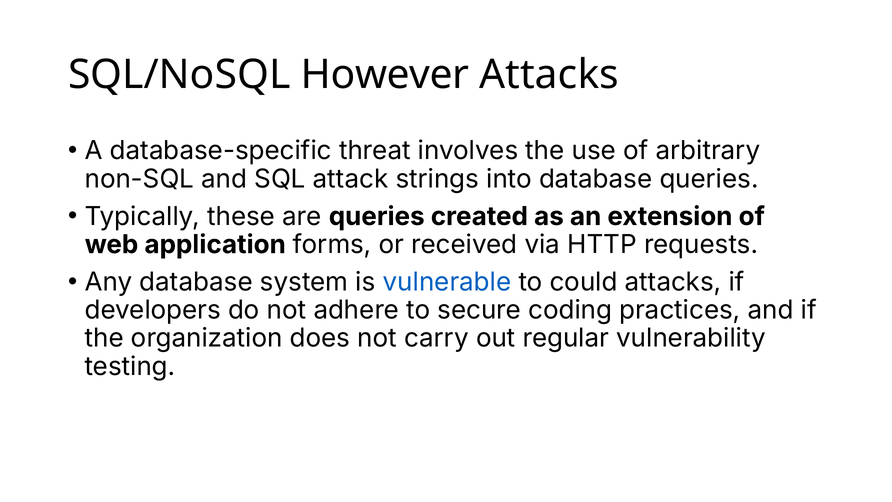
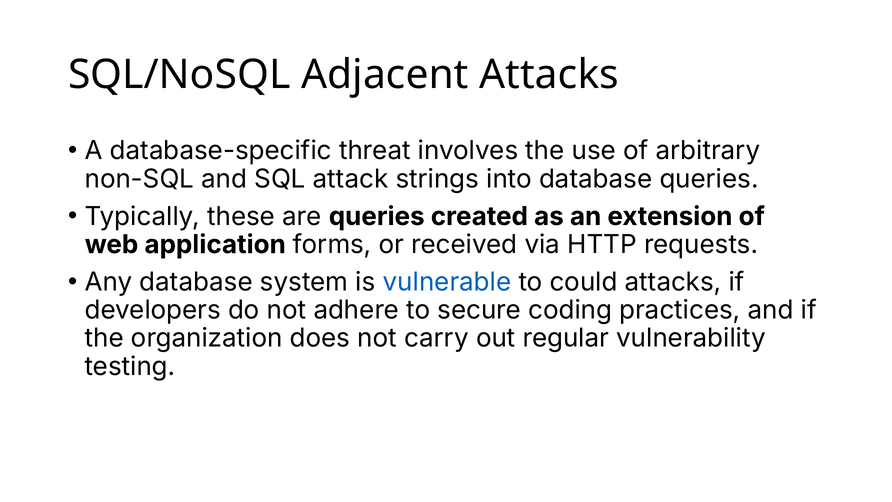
However: However -> Adjacent (385, 75)
